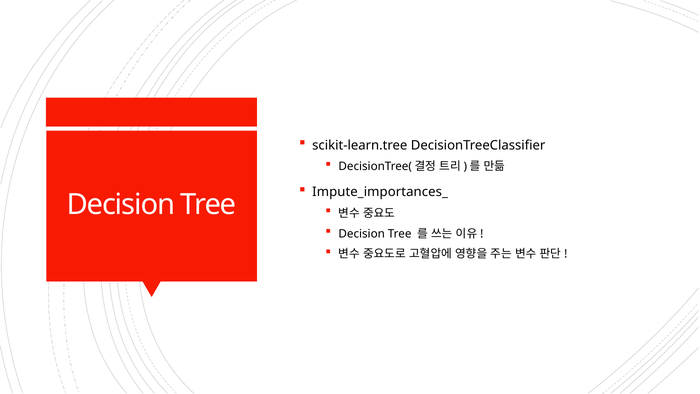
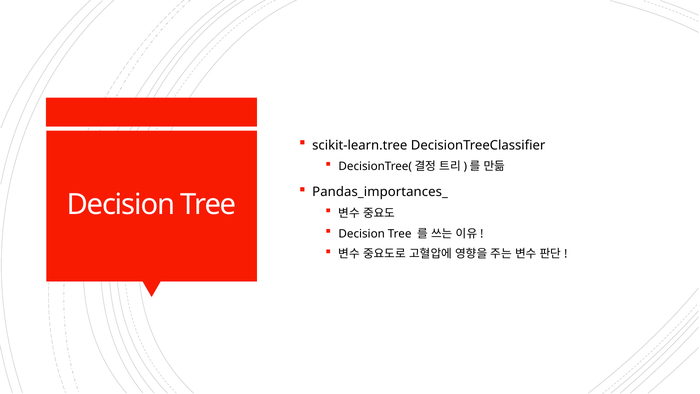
Impute_importances_: Impute_importances_ -> Pandas_importances_ (380, 192)
